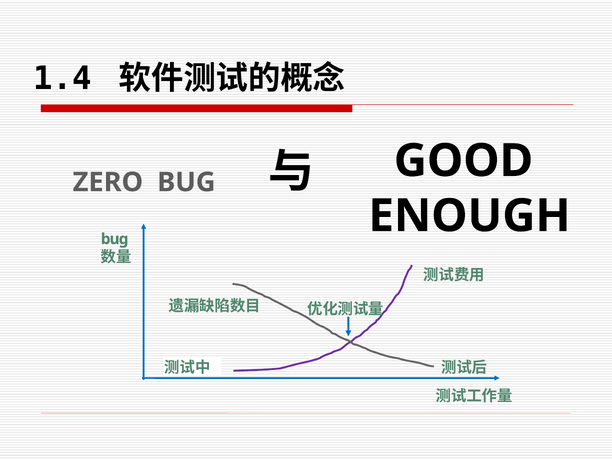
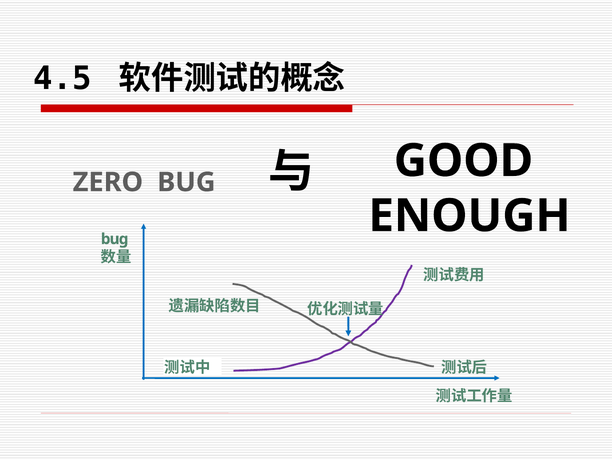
1.4: 1.4 -> 4.5 (63, 79)
